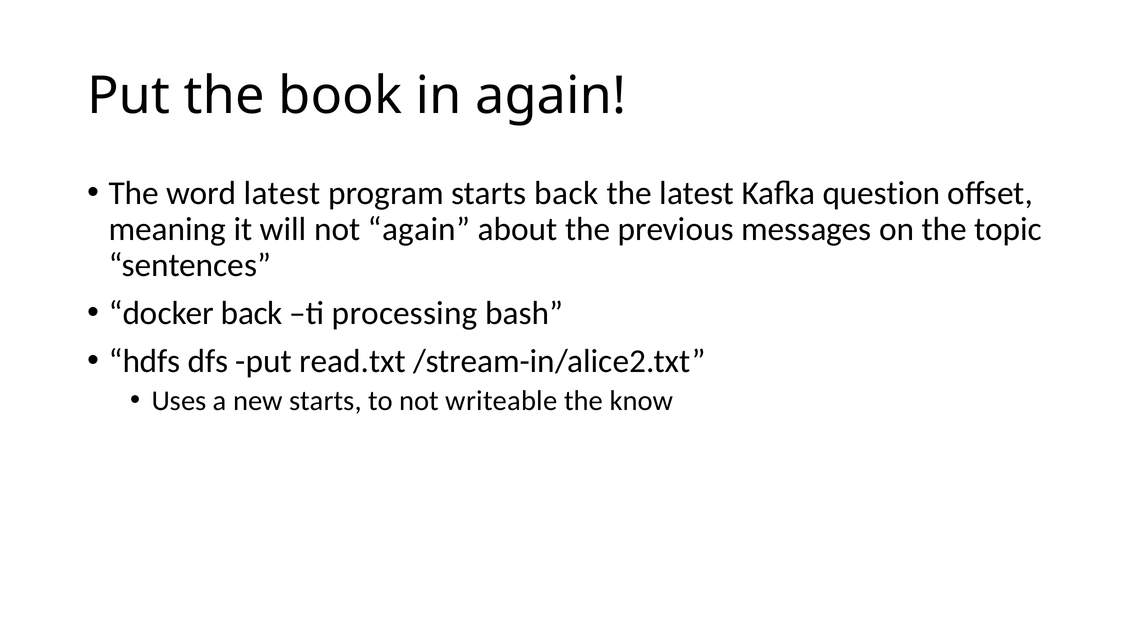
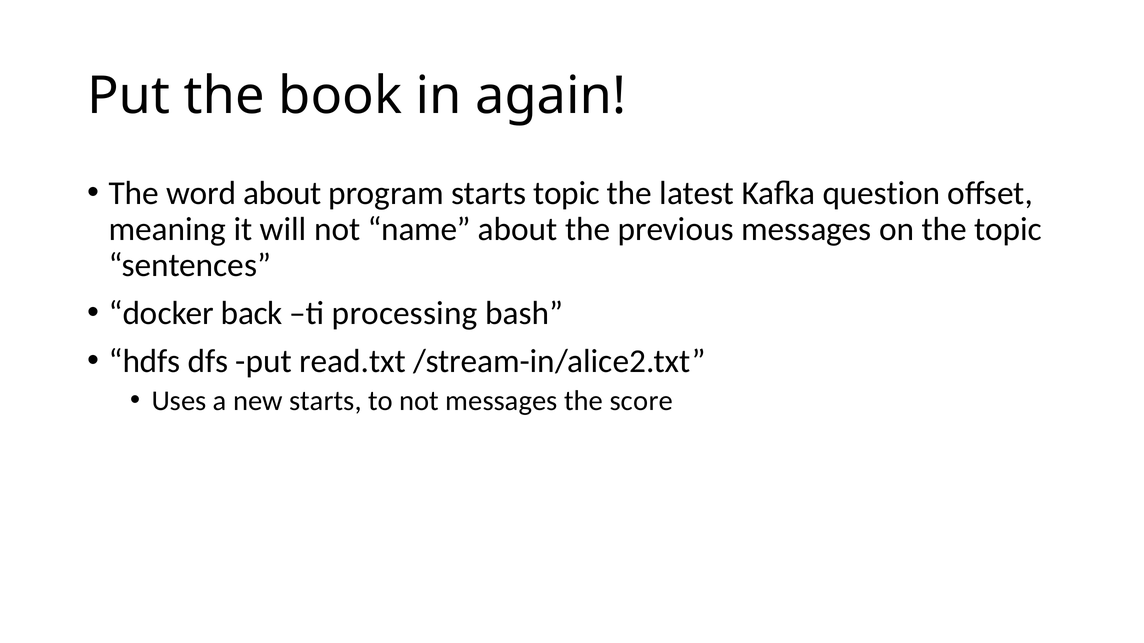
word latest: latest -> about (282, 193)
starts back: back -> topic (567, 193)
not again: again -> name (419, 229)
not writeable: writeable -> messages (502, 401)
know: know -> score (641, 401)
